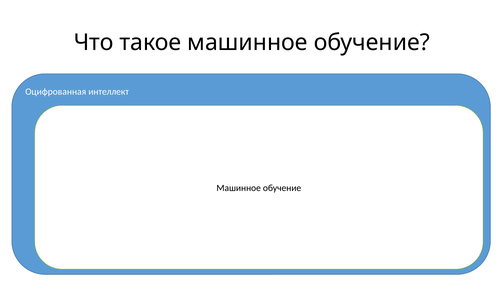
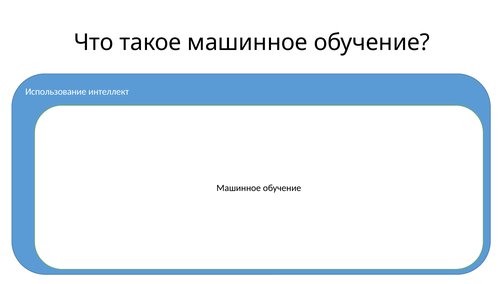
Оцифрованная: Оцифрованная -> Использование (56, 92)
